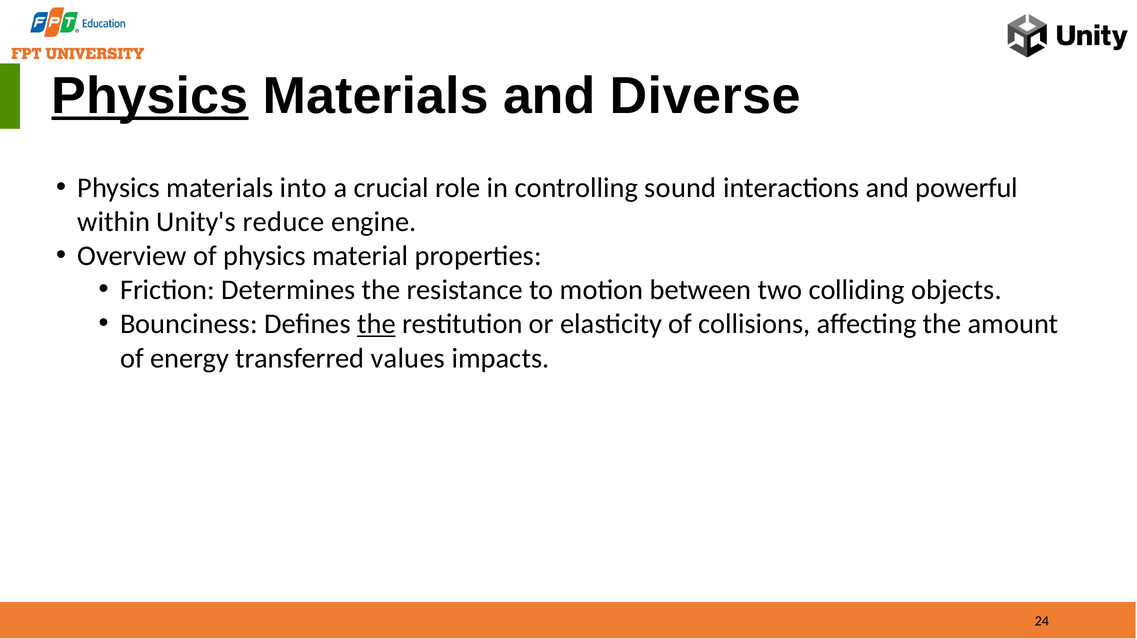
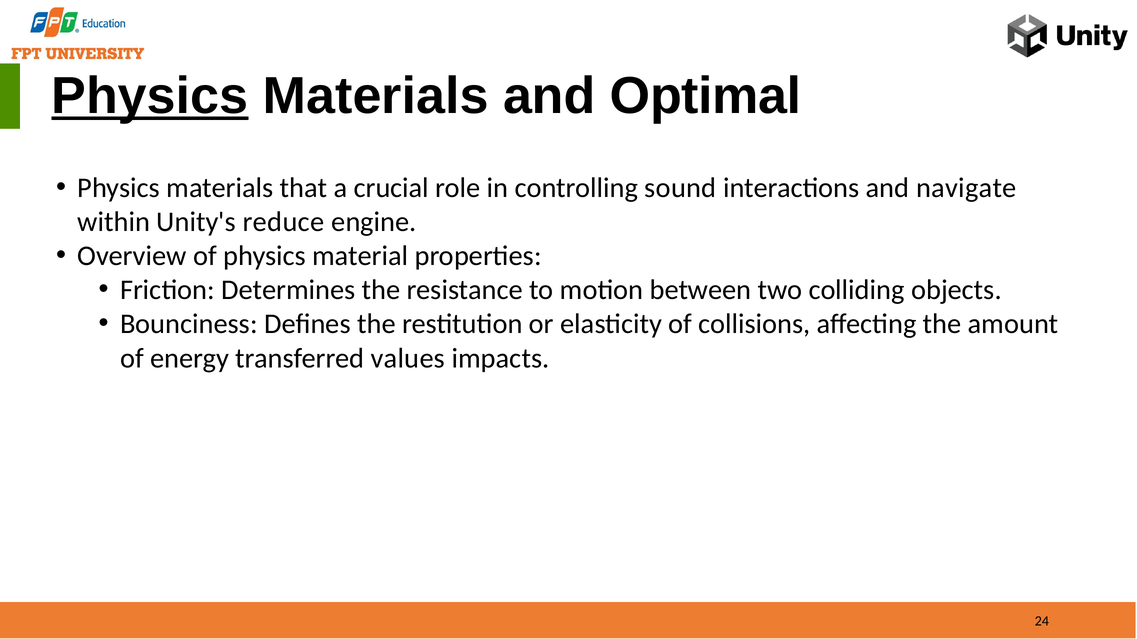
Diverse: Diverse -> Optimal (706, 96)
into: into -> that (304, 188)
powerful: powerful -> navigate (966, 188)
the underline: present -> none (376, 324)
